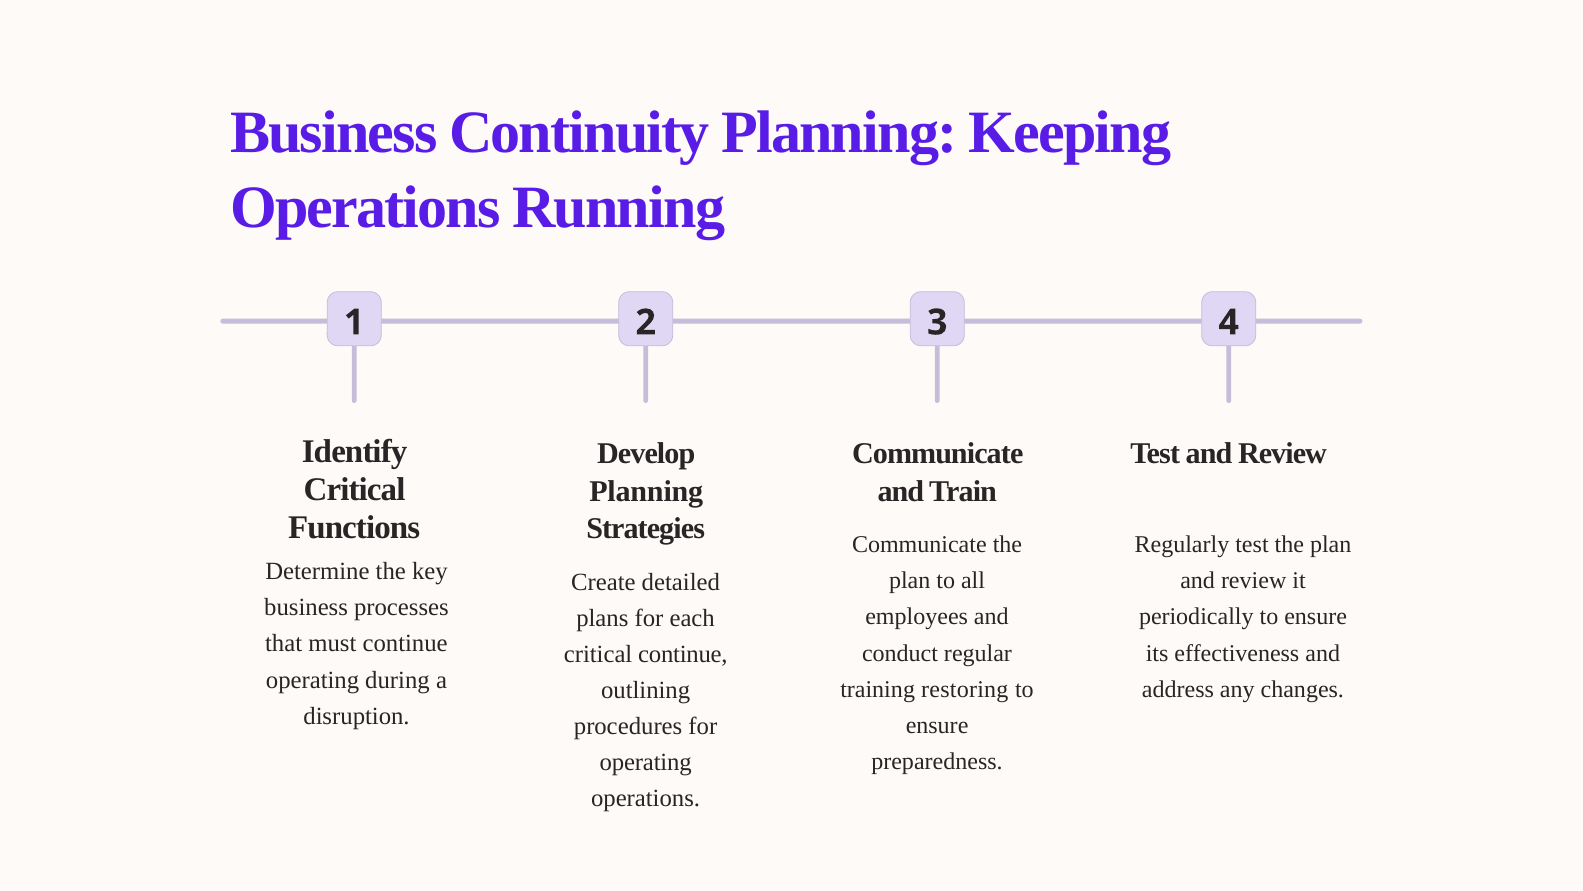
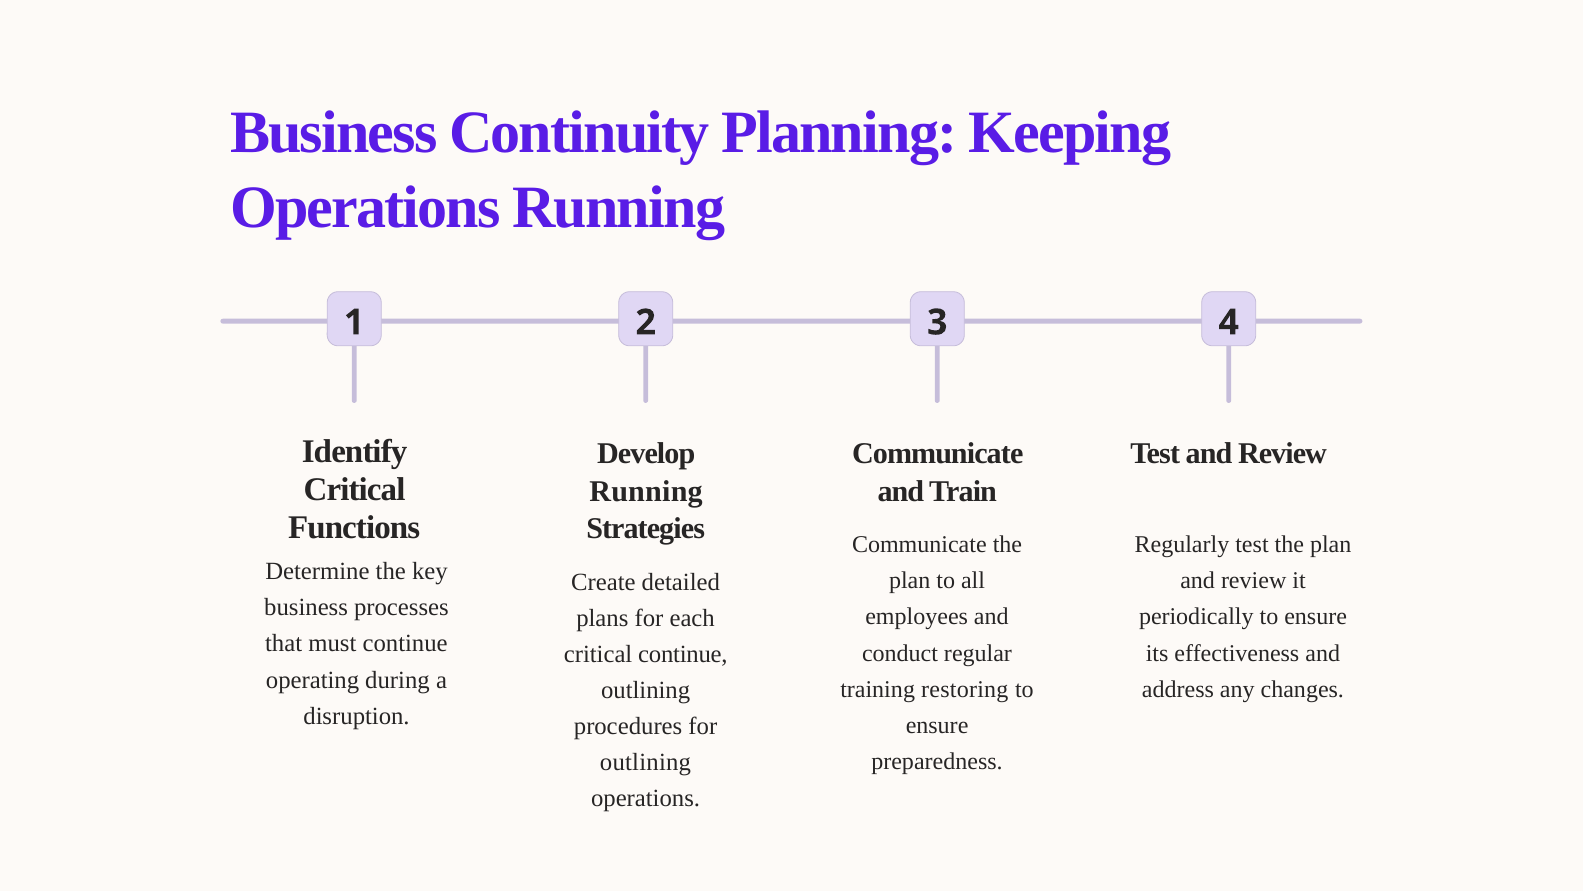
Planning: Planning -> Running (646, 491)
operating: operating -> outlining (645, 762)
